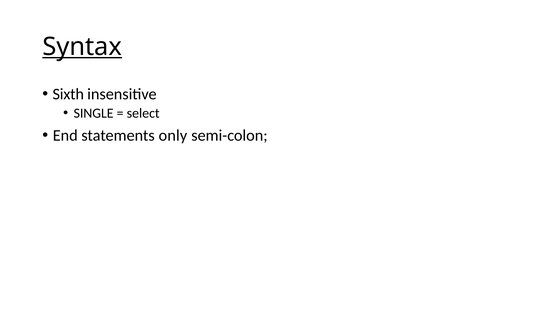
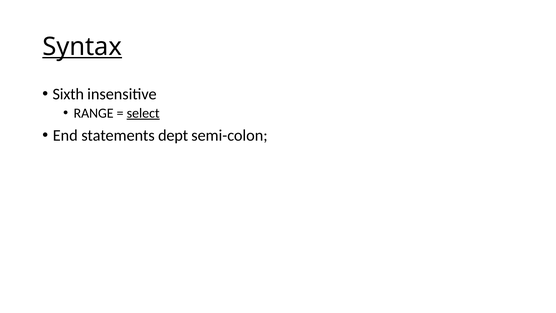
SINGLE: SINGLE -> RANGE (94, 113)
select underline: none -> present (143, 113)
only: only -> dept (173, 135)
